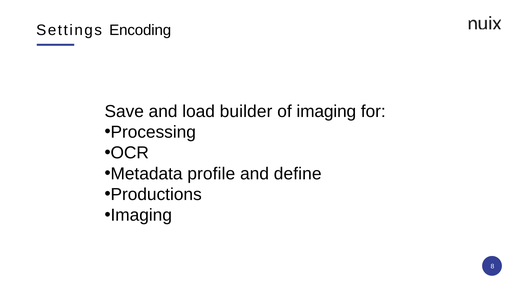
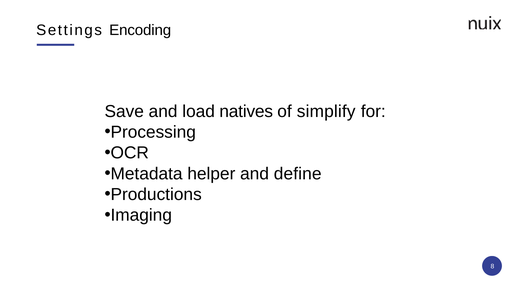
builder: builder -> natives (246, 111)
of imaging: imaging -> simplify (326, 111)
profile: profile -> helper (211, 173)
